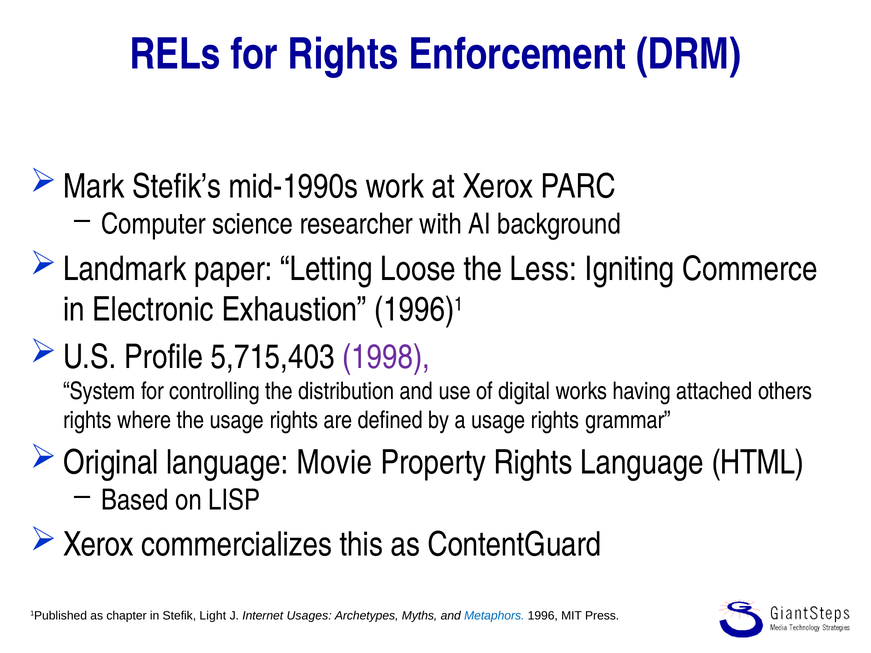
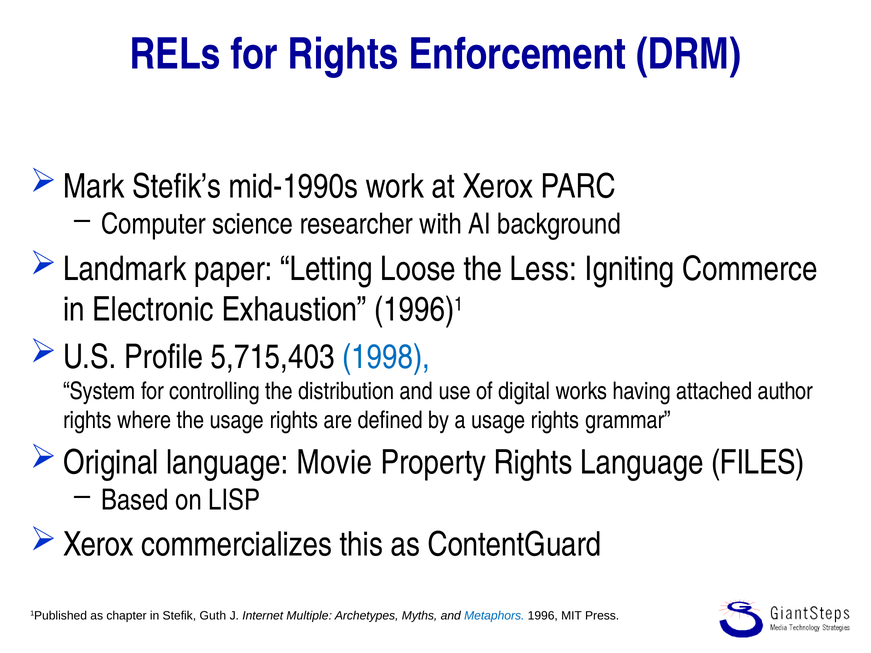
1998 colour: purple -> blue (386, 357)
others: others -> author (785, 391)
HTML: HTML -> FILES (758, 463)
Light: Light -> Guth (213, 616)
Usages: Usages -> Multiple (309, 616)
